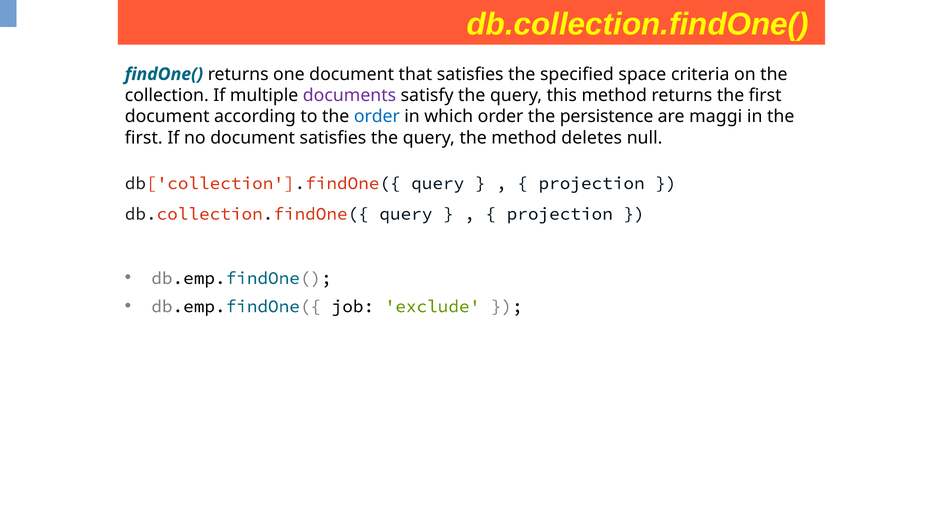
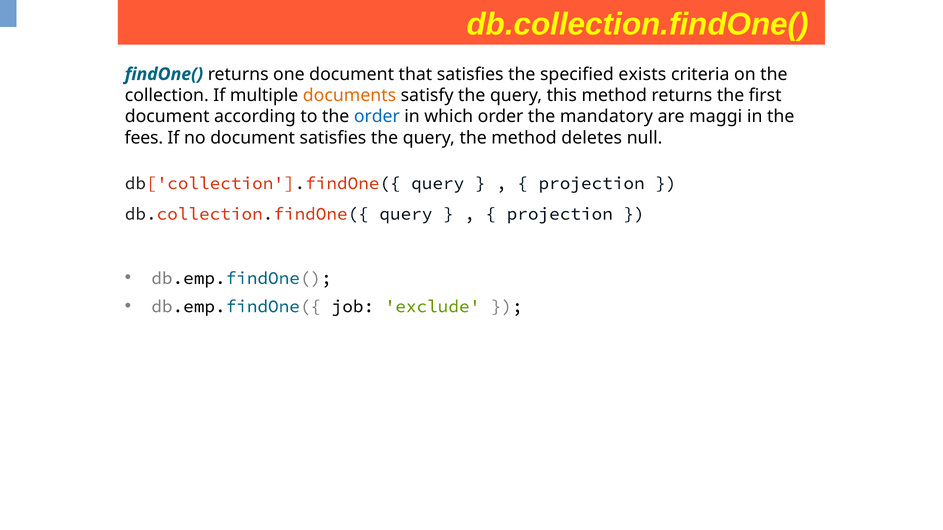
space: space -> exists (642, 74)
documents colour: purple -> orange (349, 95)
persistence: persistence -> mandatory (606, 117)
first: first -> fees (144, 138)
